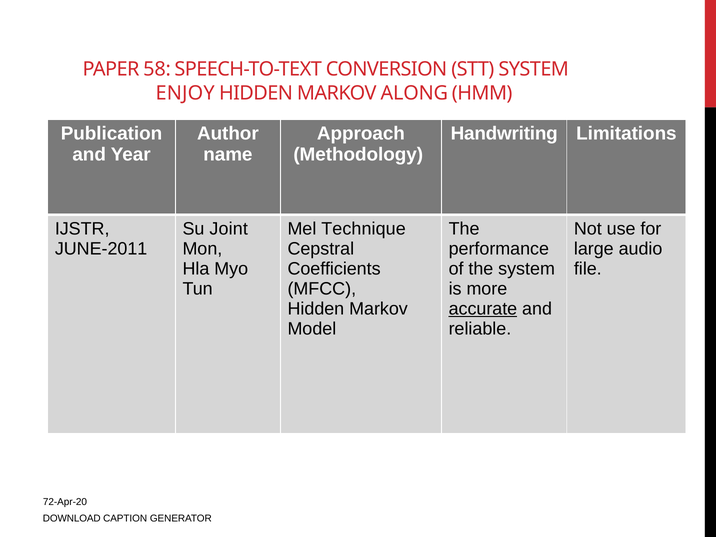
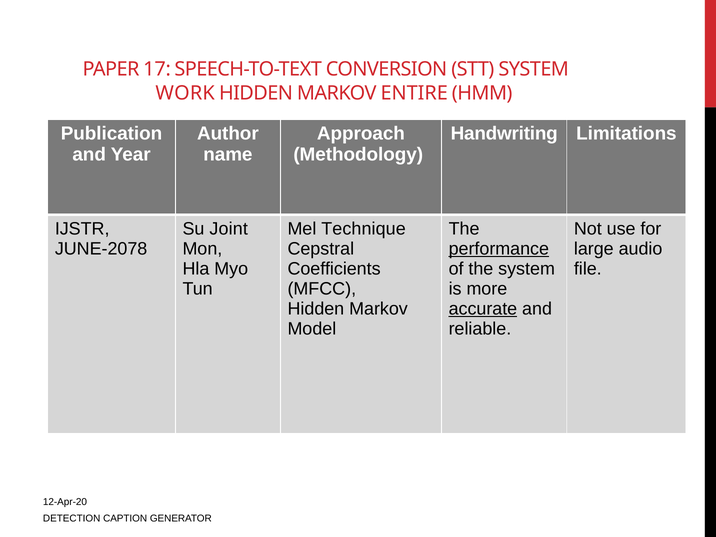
58: 58 -> 17 (157, 69)
ENJOY: ENJOY -> WORK (185, 93)
ALONG: ALONG -> ENTIRE (414, 93)
JUNE-2011: JUNE-2011 -> JUNE-2078 (101, 249)
performance underline: none -> present (499, 249)
72-Apr-20: 72-Apr-20 -> 12-Apr-20 (65, 502)
DOWNLOAD: DOWNLOAD -> DETECTION (72, 519)
